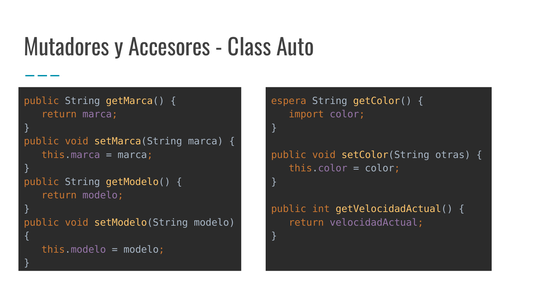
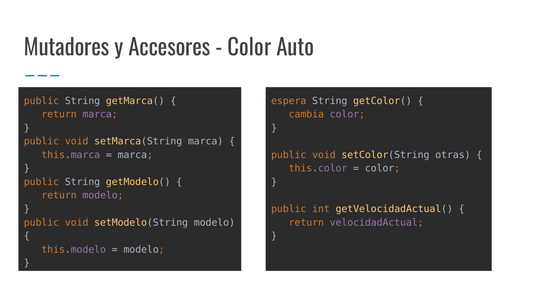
Class: Class -> Color (249, 48)
import: import -> cambia (306, 114)
